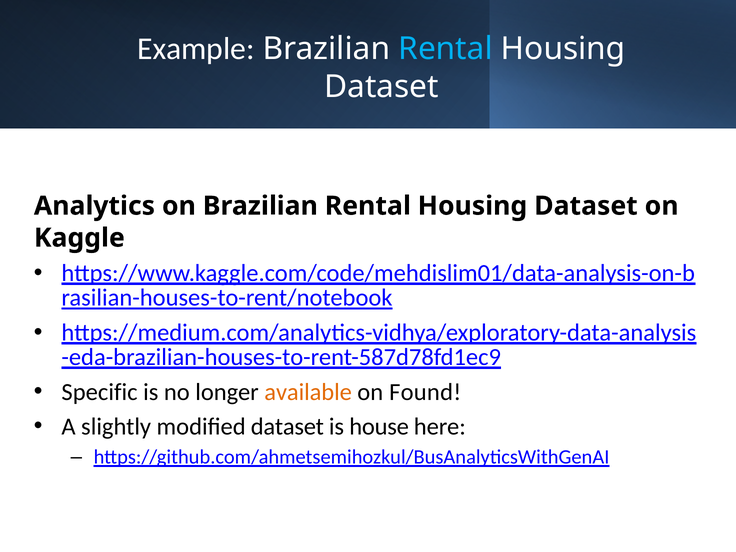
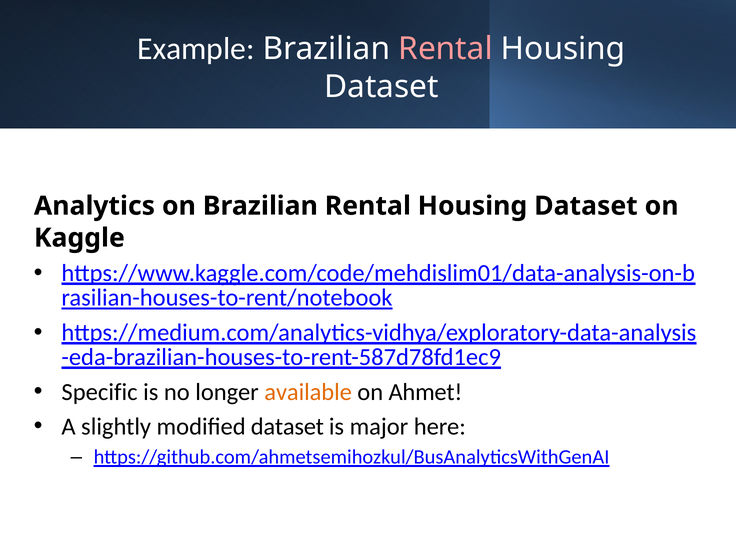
Rental colour: light blue -> pink (446, 49)
Found: Found -> Ahmet (425, 392)
house: house -> major (379, 426)
